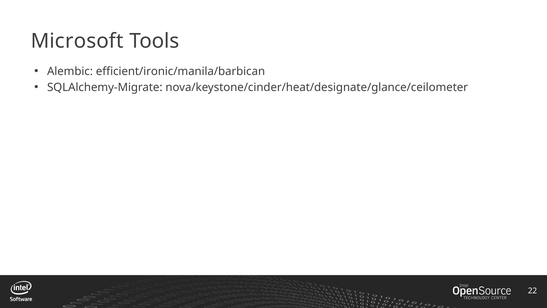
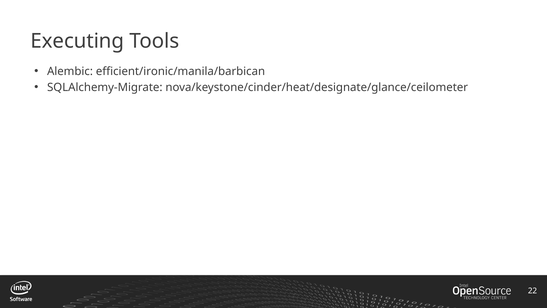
Microsoft: Microsoft -> Executing (77, 41)
